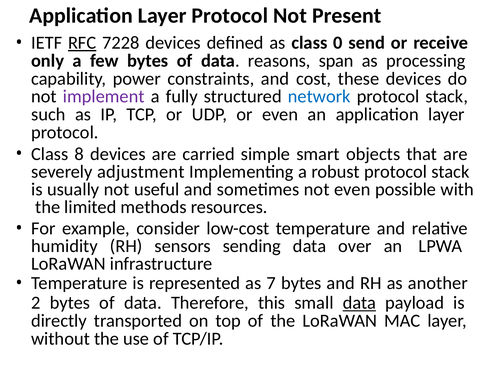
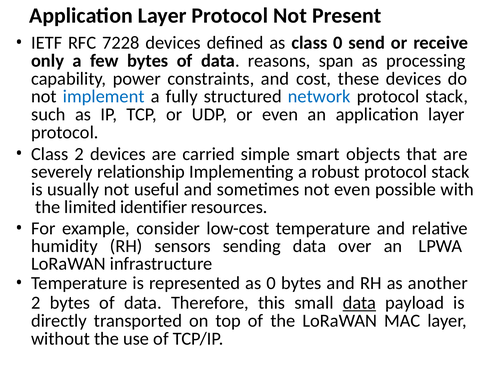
RFC underline: present -> none (82, 43)
implement colour: purple -> blue (104, 97)
Class 8: 8 -> 2 (79, 154)
adjustment: adjustment -> relationship (141, 172)
methods: methods -> identifier (154, 207)
as 7: 7 -> 0 (271, 283)
